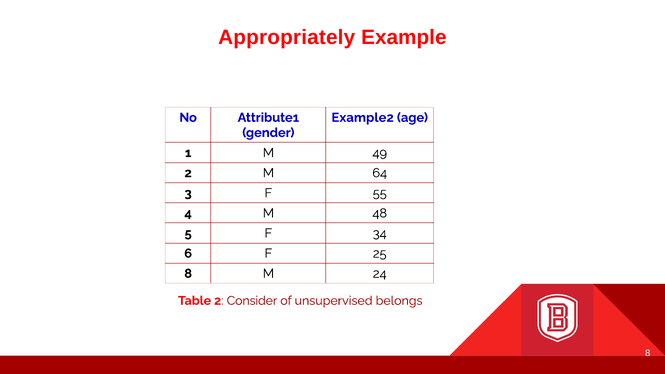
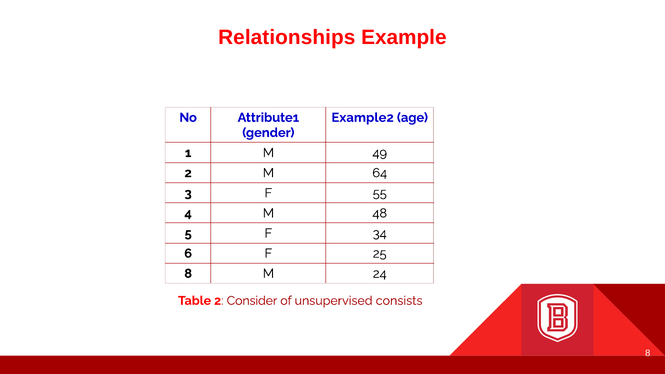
Appropriately: Appropriately -> Relationships (287, 37)
belongs: belongs -> consists (399, 301)
